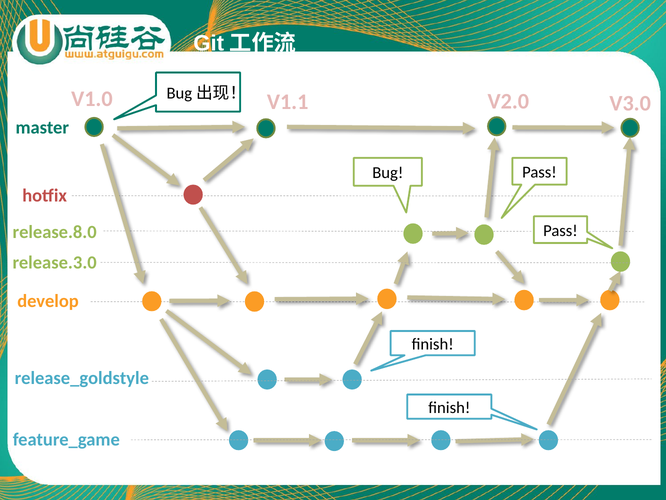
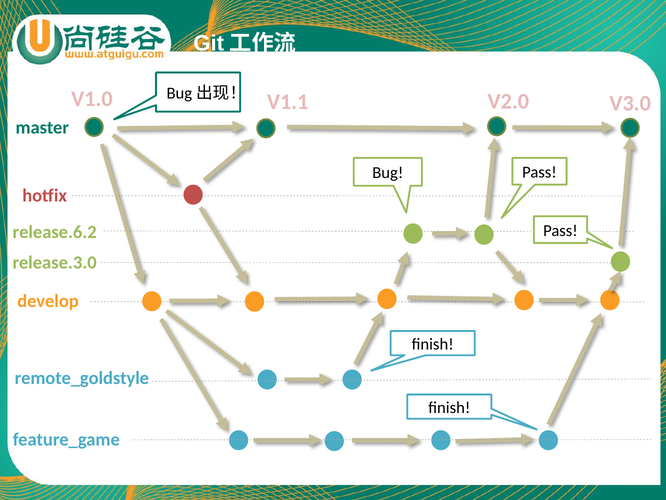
release.8.0: release.8.0 -> release.6.2 (55, 232)
release_goldstyle: release_goldstyle -> remote_goldstyle (82, 378)
